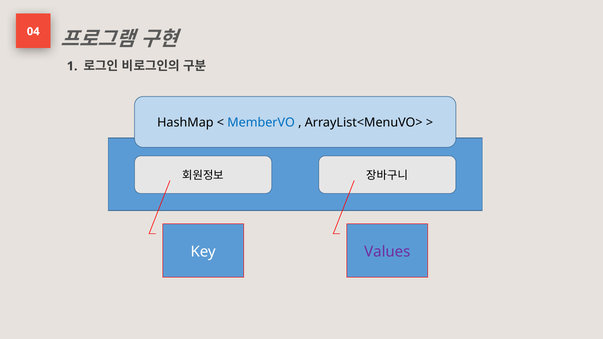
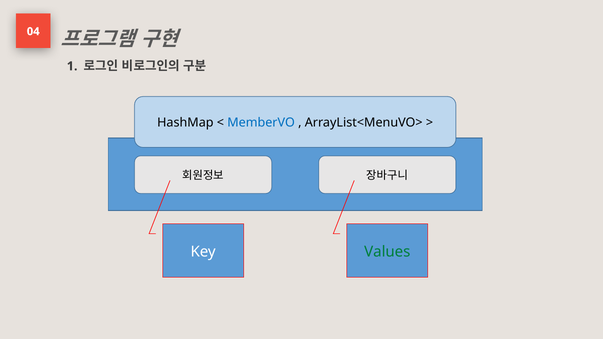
Values colour: purple -> green (387, 252)
